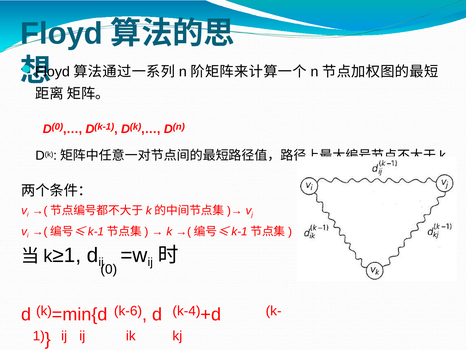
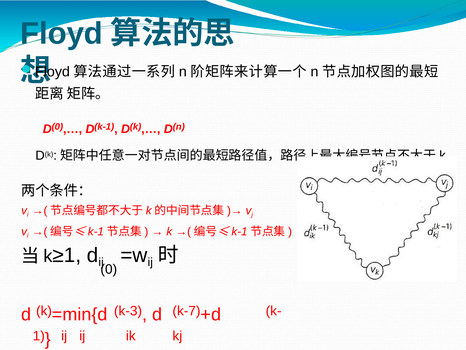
k-6: k-6 -> k-3 (128, 310)
k-4: k-4 -> k-7 (186, 310)
